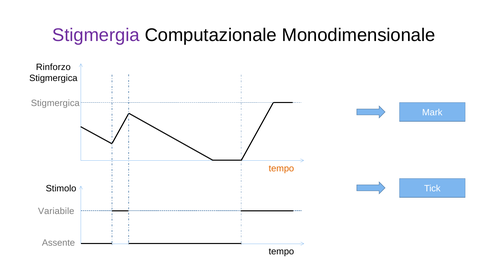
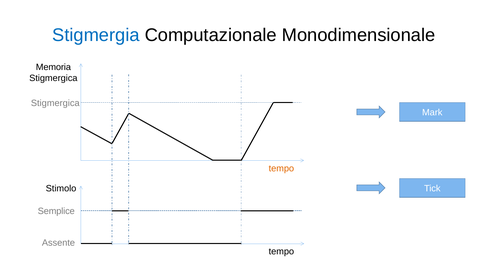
Stigmergia colour: purple -> blue (96, 35)
Rinforzo: Rinforzo -> Memoria (53, 67)
Variabile: Variabile -> Semplice (56, 212)
